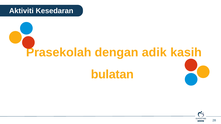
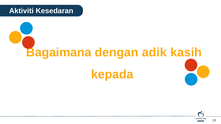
Prasekolah: Prasekolah -> Bagaimana (59, 53)
bulatan: bulatan -> kepada (112, 75)
